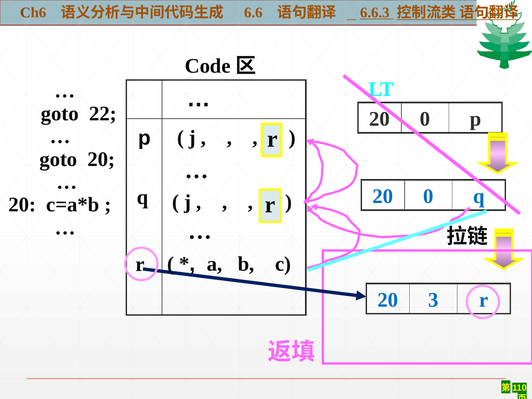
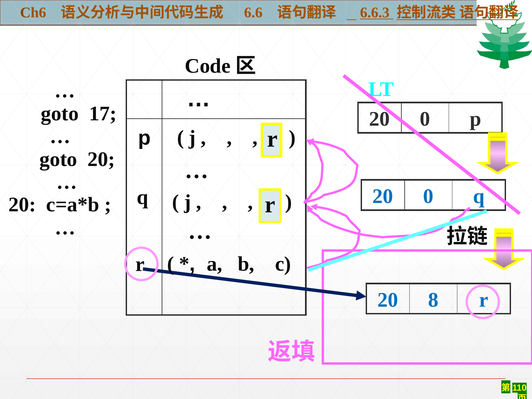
22: 22 -> 17 (103, 114)
3: 3 -> 8 (433, 300)
